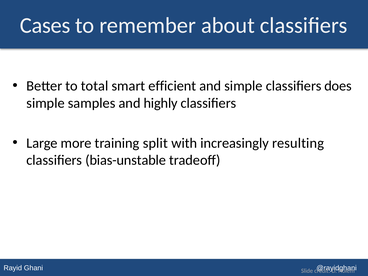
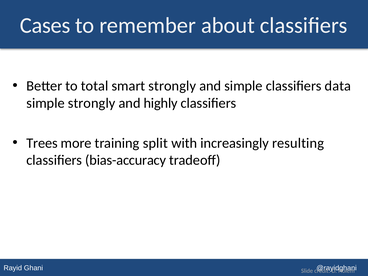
smart efficient: efficient -> strongly (172, 86)
does: does -> data (338, 86)
simple samples: samples -> strongly (92, 103)
Large: Large -> Trees (42, 143)
bias-unstable: bias-unstable -> bias-accuracy (126, 160)
